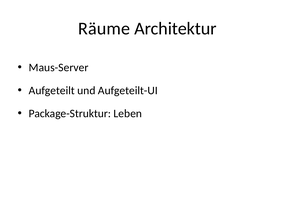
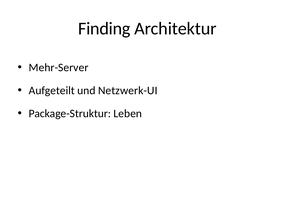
Räume: Räume -> Finding (104, 29)
Maus-Server: Maus-Server -> Mehr-Server (59, 68)
Aufgeteilt-UI: Aufgeteilt-UI -> Netzwerk-UI (128, 91)
